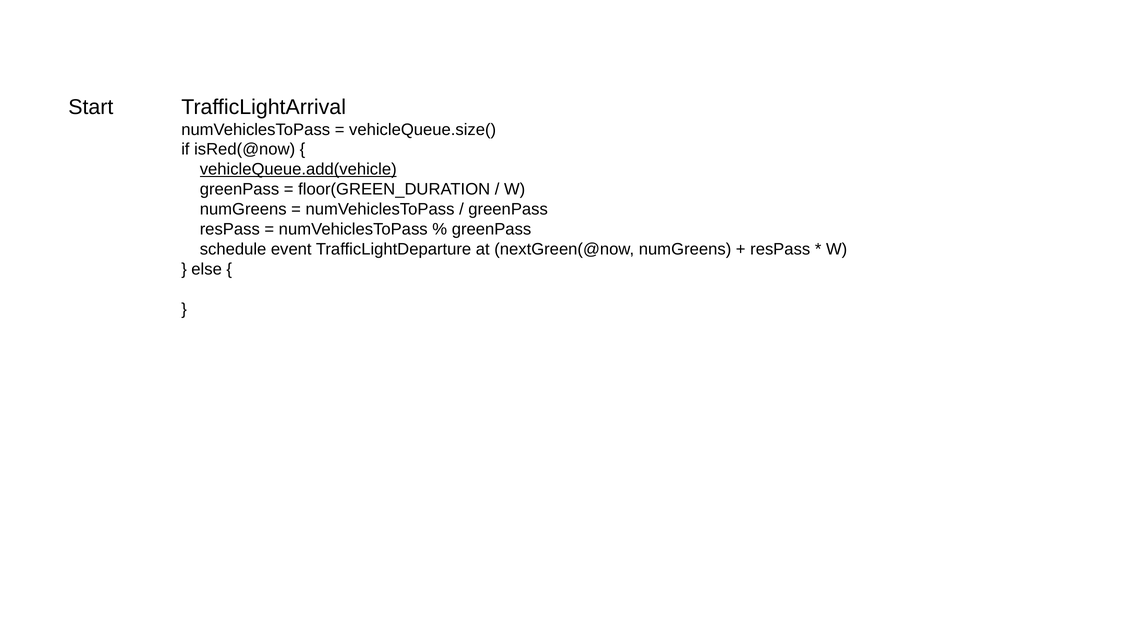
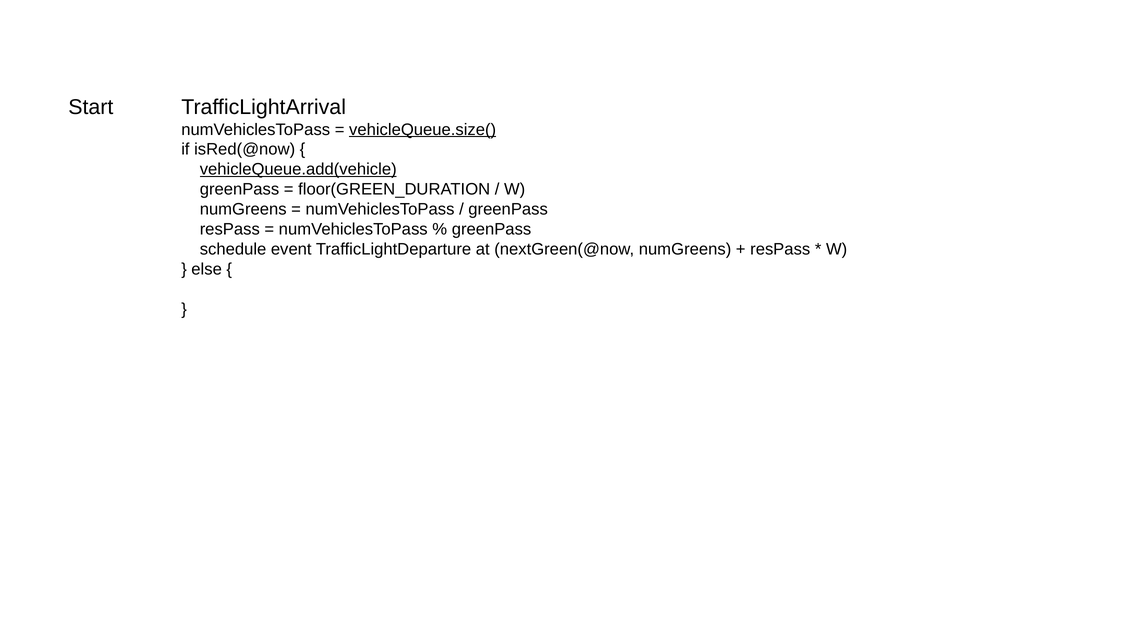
vehicleQueue.size( underline: none -> present (423, 129)
